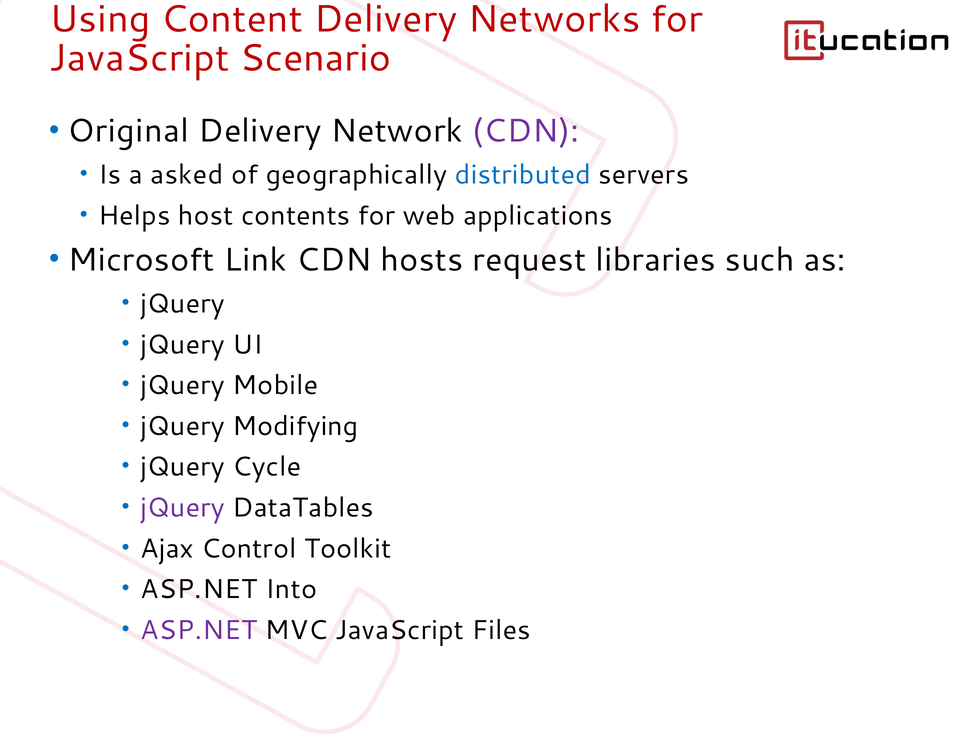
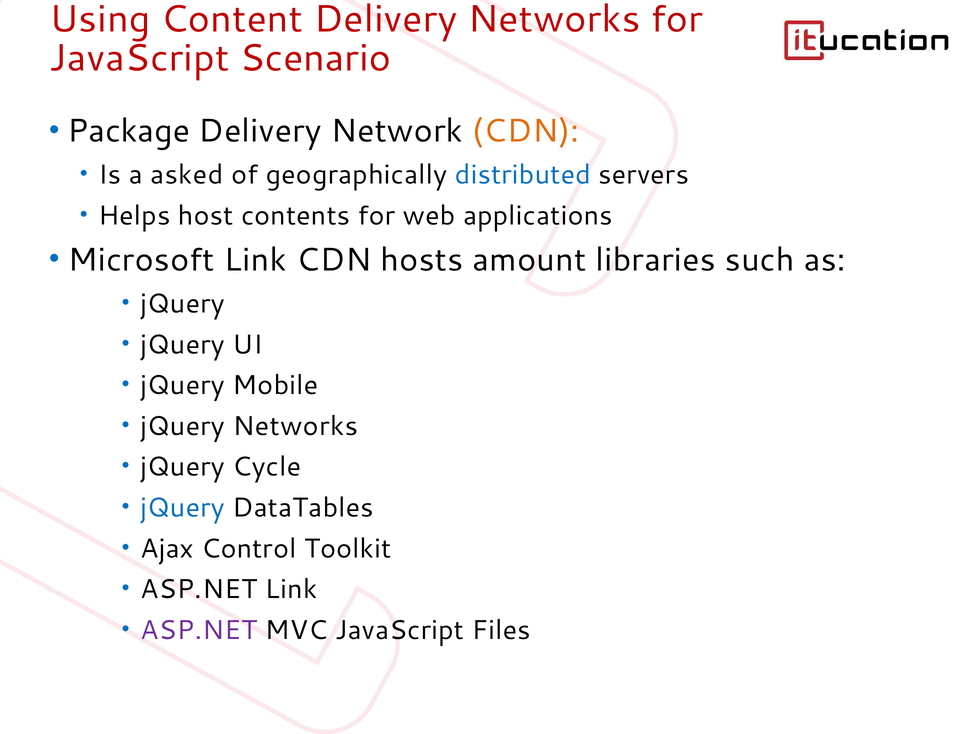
Original: Original -> Package (129, 131)
CDN colour: purple -> orange (526, 131)
request: request -> amount (529, 260)
jQuery Modifying: Modifying -> Networks (295, 426)
jQuery colour: purple -> blue (183, 507)
ASP.NET Into: Into -> Link (291, 589)
